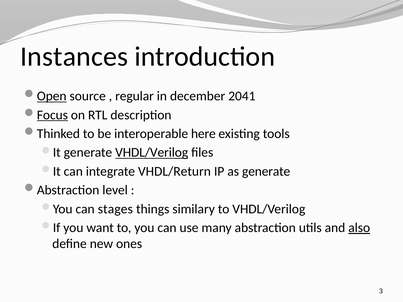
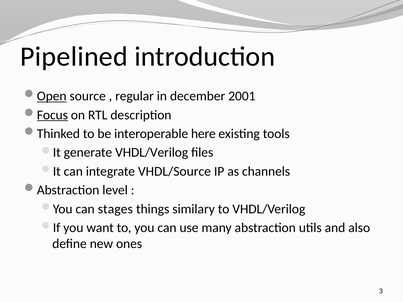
Instances: Instances -> Pipelined (74, 57)
2041: 2041 -> 2001 (242, 96)
VHDL/Verilog underline: present -> none (152, 153)
VHDL/Return: VHDL/Return -> VHDL/Source (174, 171)
as generate: generate -> channels (266, 171)
also underline: present -> none (359, 228)
